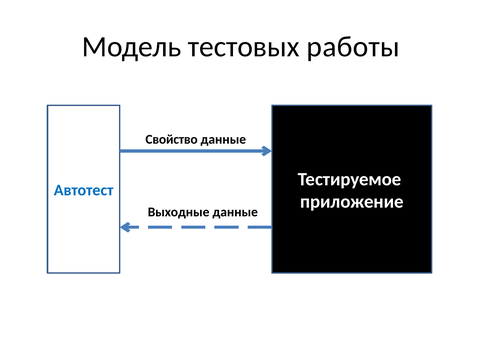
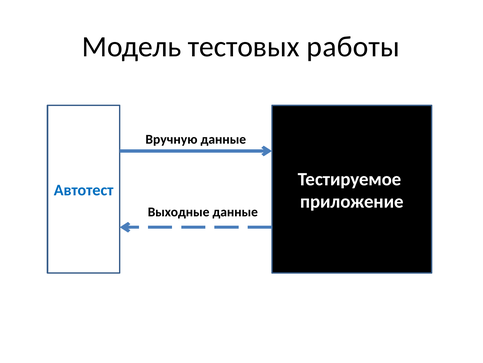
Свойство: Свойство -> Вручную (171, 139)
